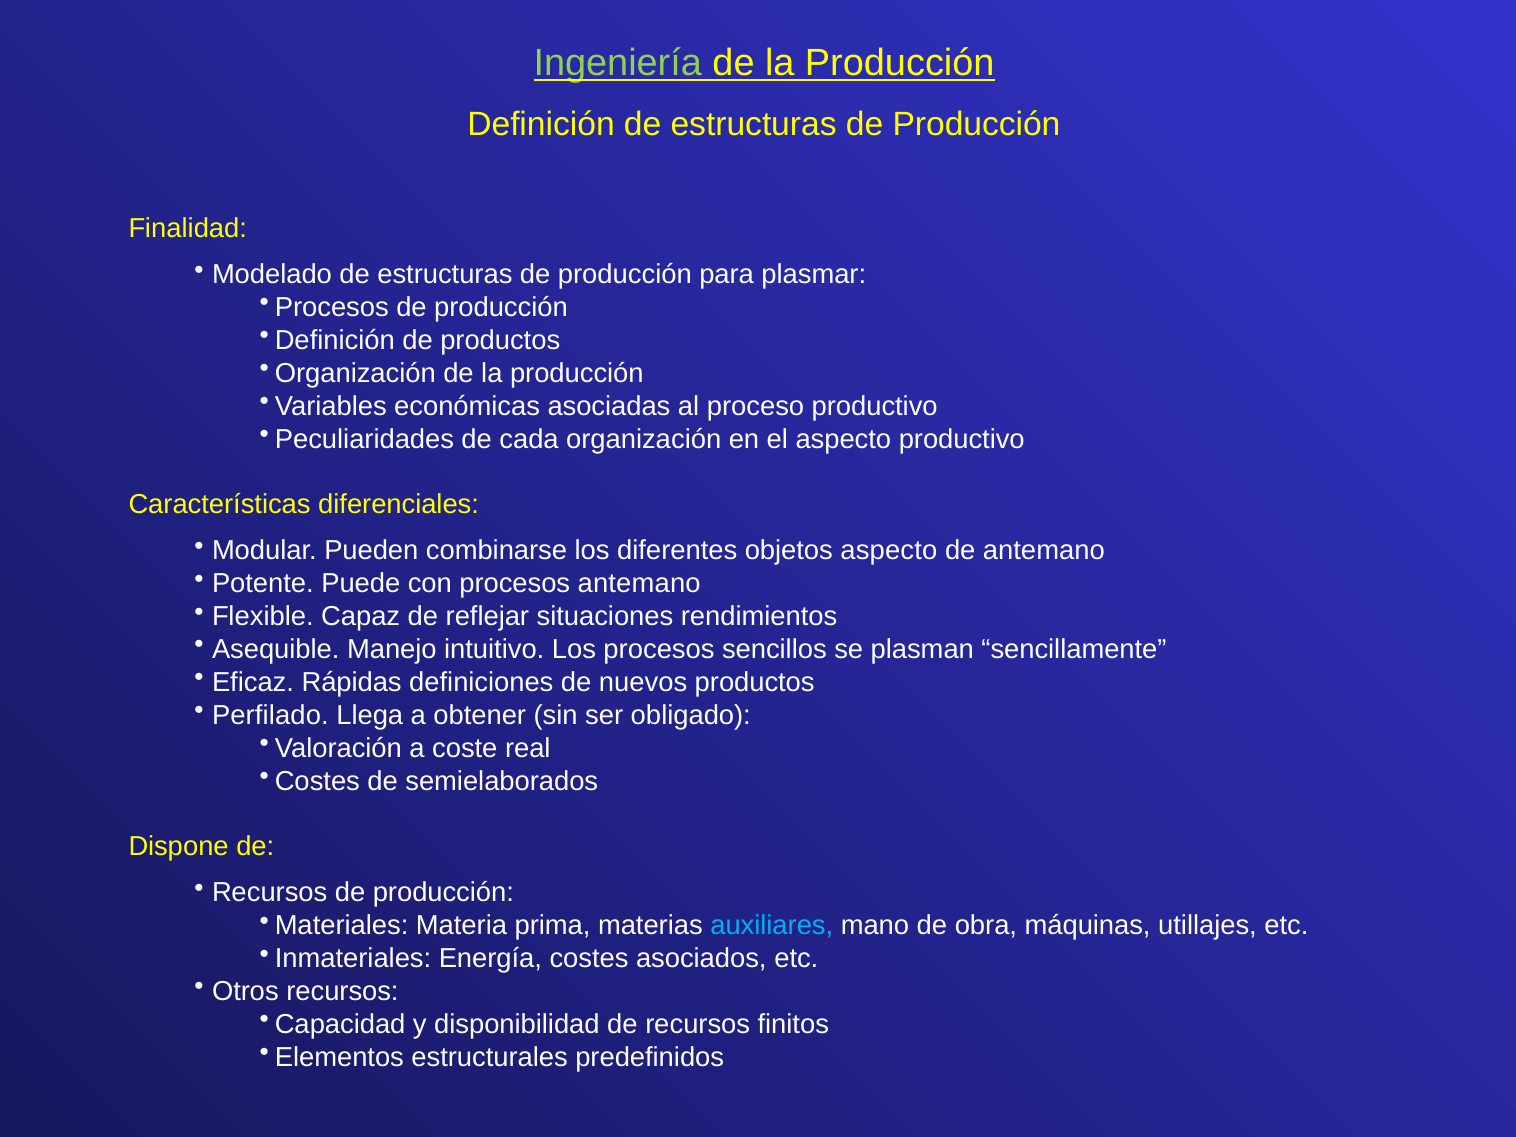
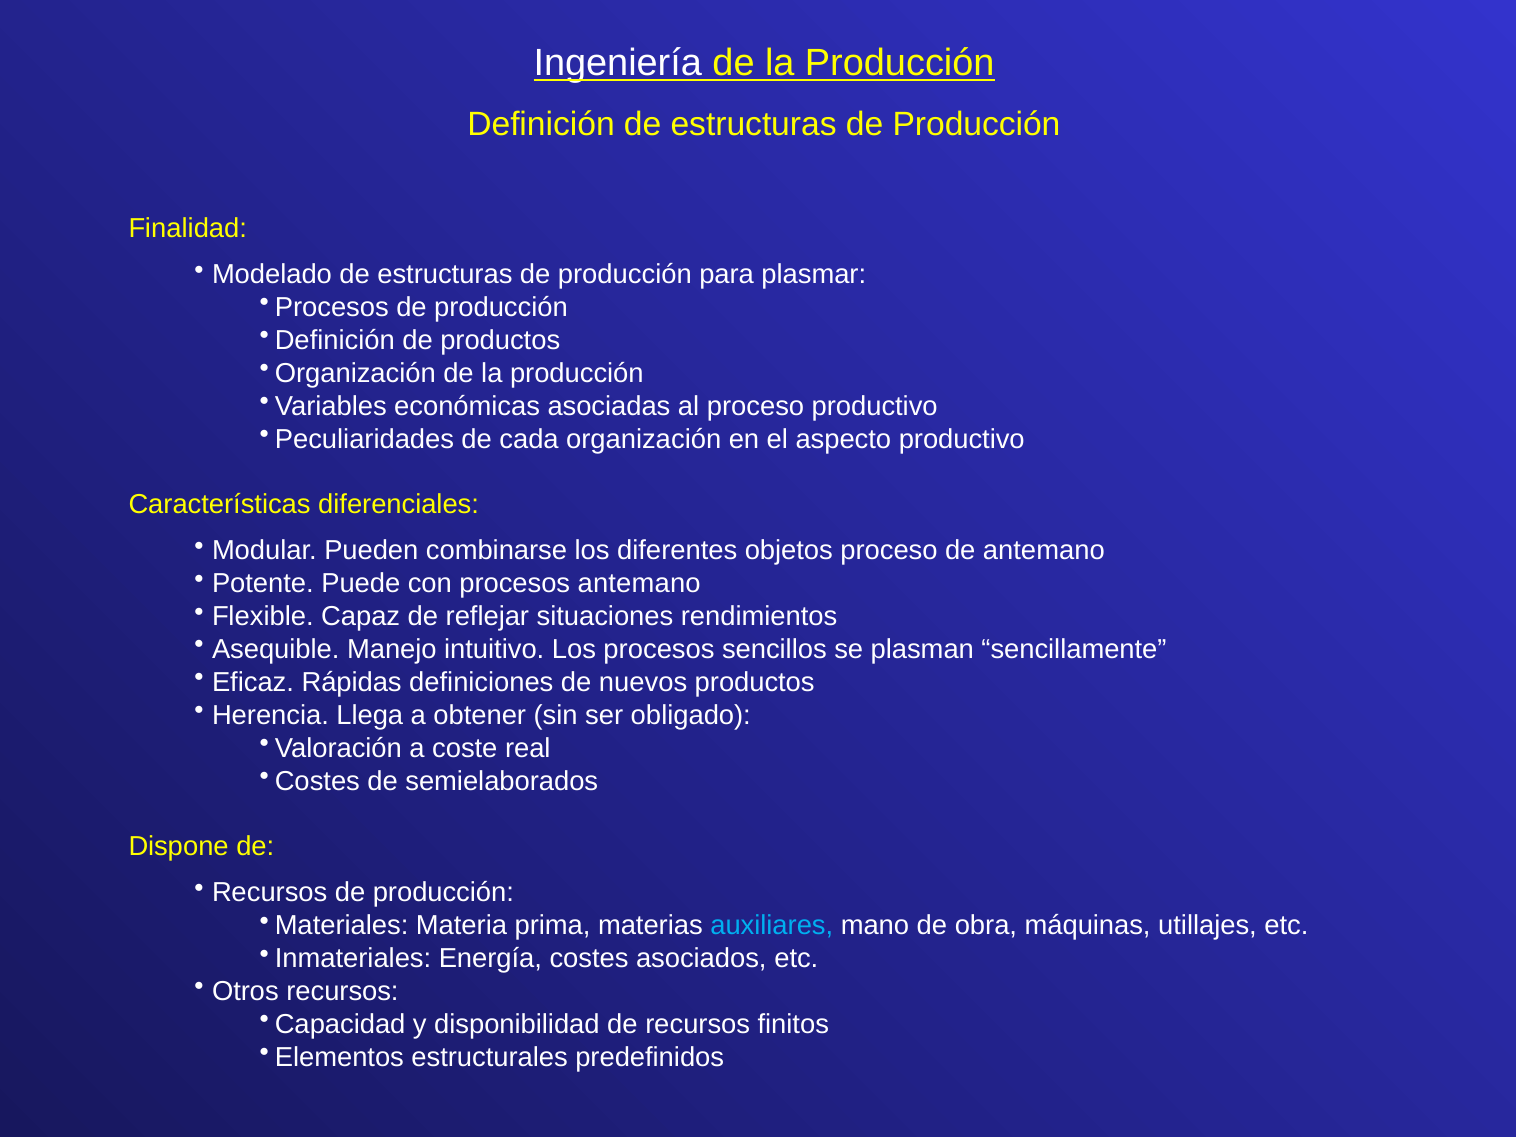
Ingeniería colour: light green -> white (618, 63)
objetos aspecto: aspecto -> proceso (889, 551)
Perfilado: Perfilado -> Herencia (270, 715)
